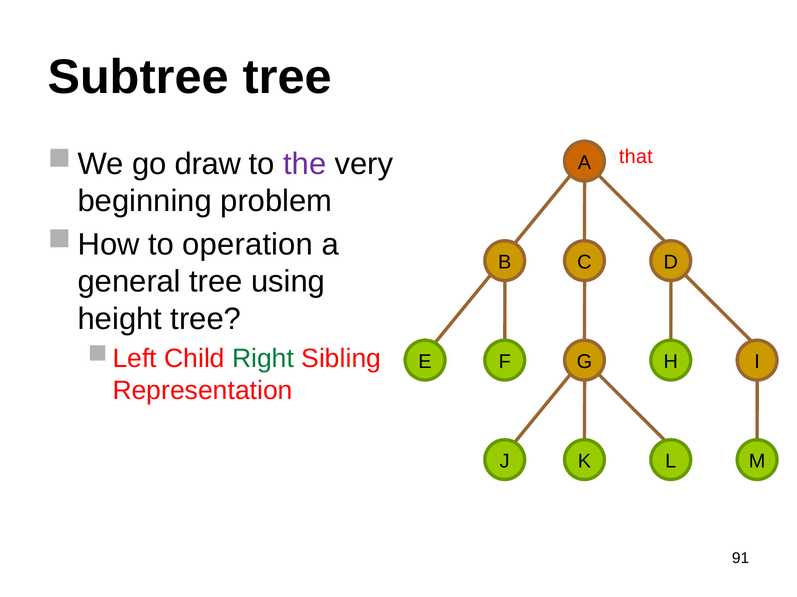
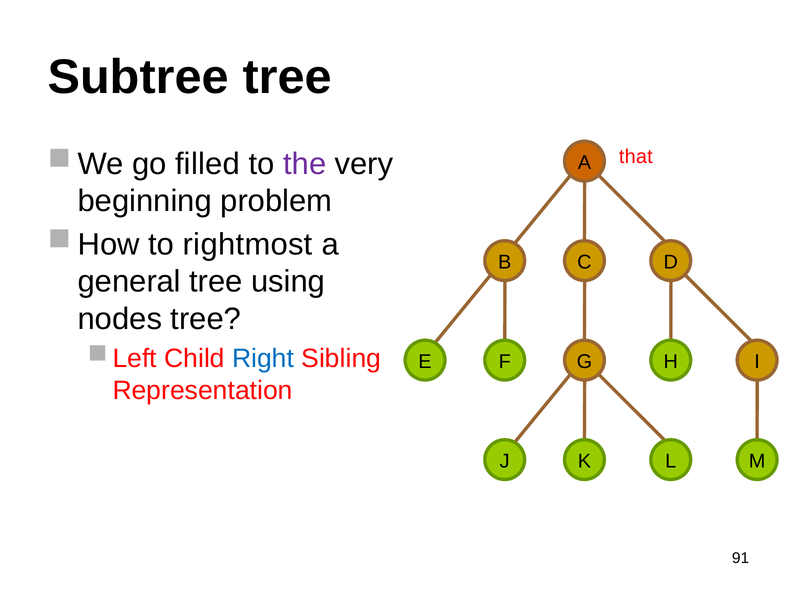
draw: draw -> filled (208, 164)
operation: operation -> rightmost (248, 245)
height: height -> nodes (120, 319)
Right colour: green -> blue (263, 359)
